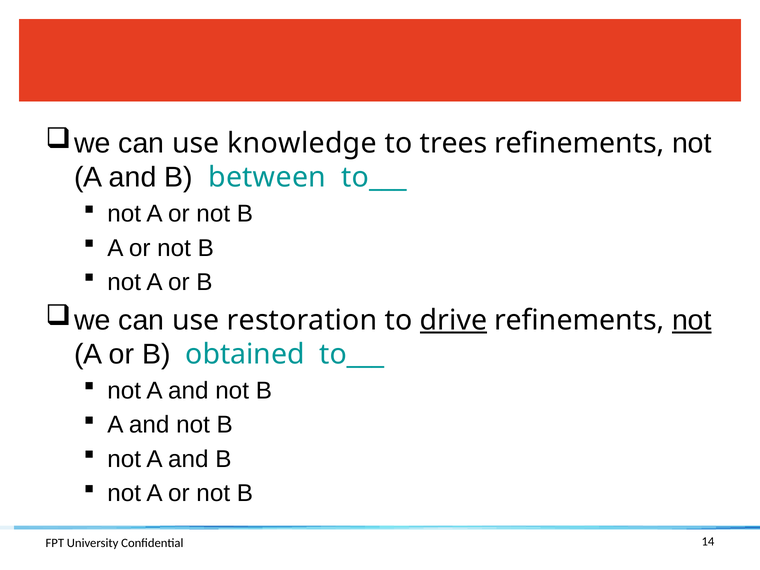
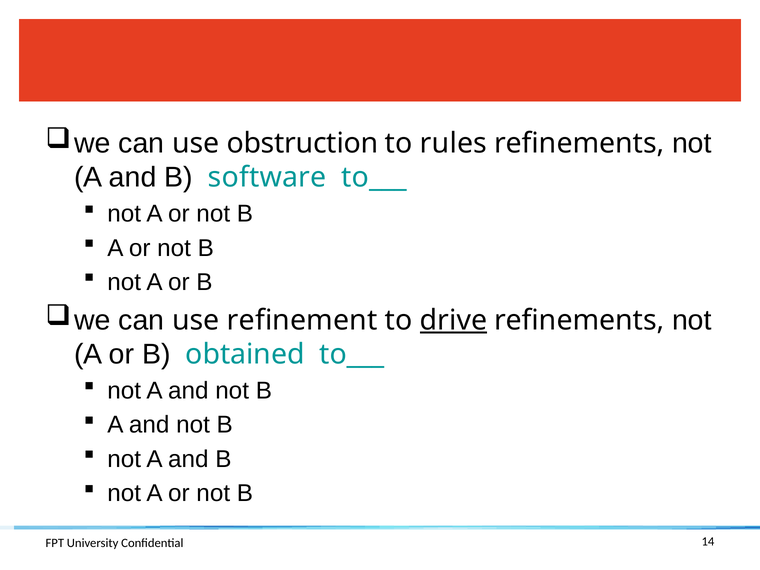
knowledge: knowledge -> obstruction (302, 143)
trees: trees -> rules (453, 143)
between: between -> software (267, 177)
restoration: restoration -> refinement (302, 320)
not underline: present -> none (692, 320)
